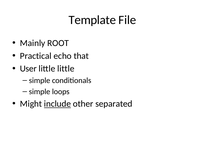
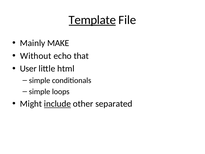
Template underline: none -> present (92, 20)
ROOT: ROOT -> MAKE (58, 43)
Practical: Practical -> Without (36, 56)
little little: little -> html (66, 69)
